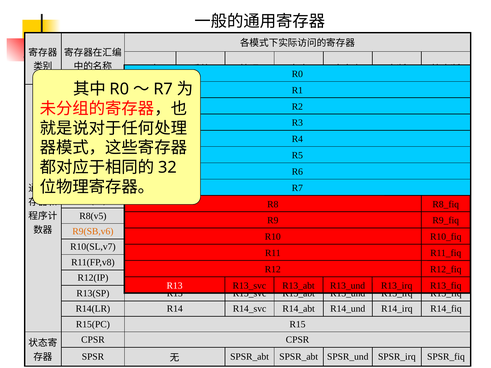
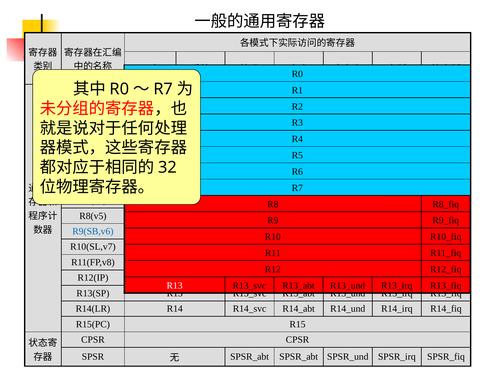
R9(SB,v6 colour: orange -> blue (93, 232)
